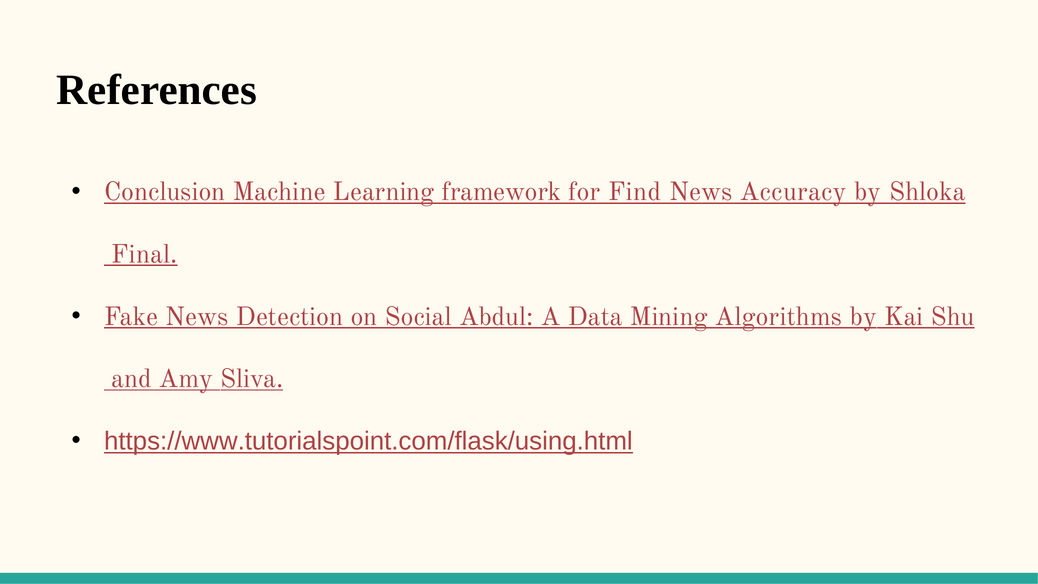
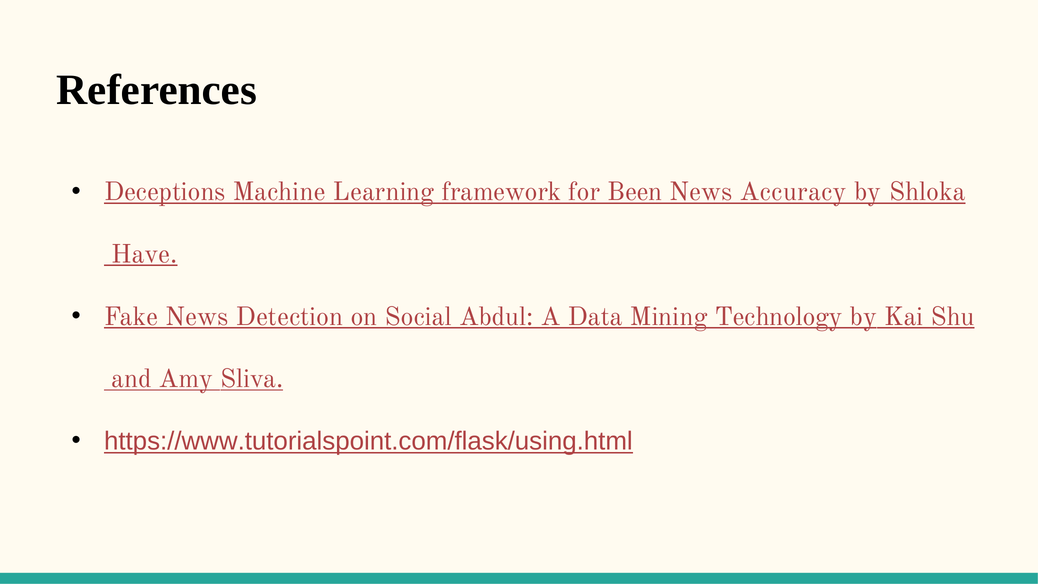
Conclusion: Conclusion -> Deceptions (165, 192)
Find: Find -> Been (635, 192)
Final: Final -> Have (144, 254)
Algorithms: Algorithms -> Technology (779, 316)
